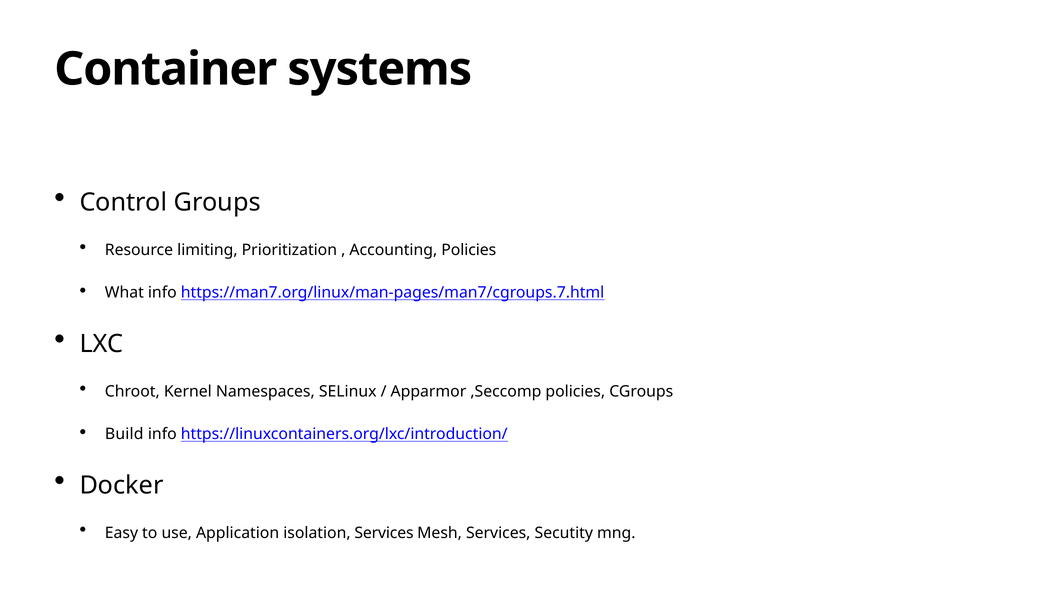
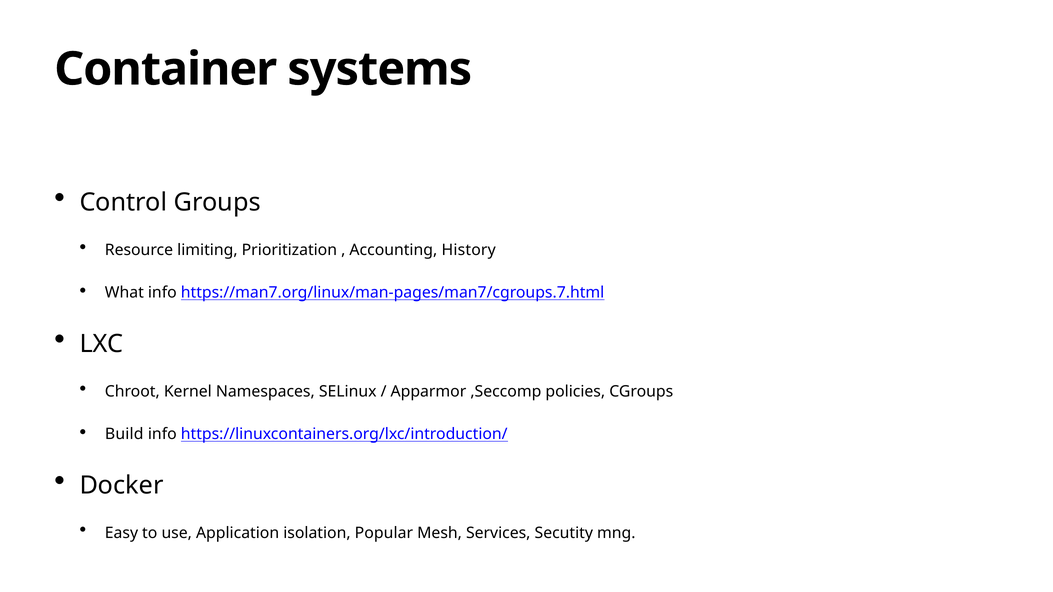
Accounting Policies: Policies -> History (469, 250)
isolation Services: Services -> Popular (384, 533)
